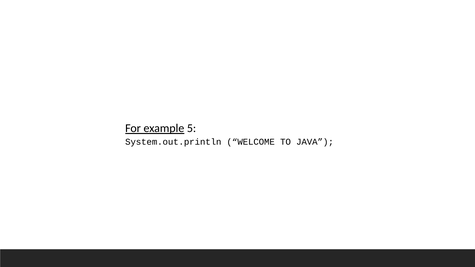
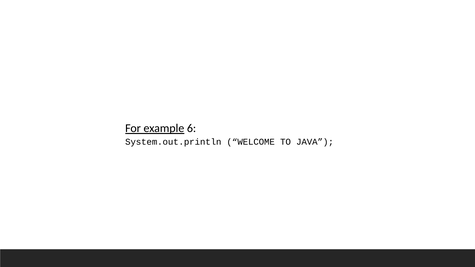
5: 5 -> 6 (192, 128)
